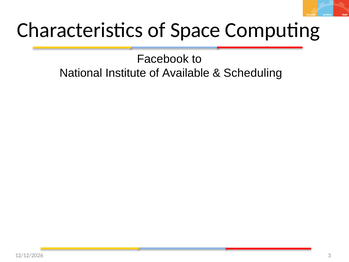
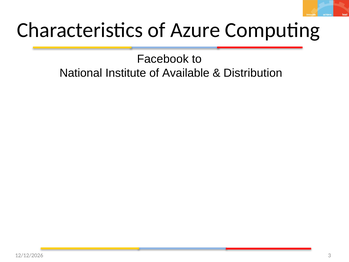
Space: Space -> Azure (195, 30)
Scheduling: Scheduling -> Distribution (253, 73)
